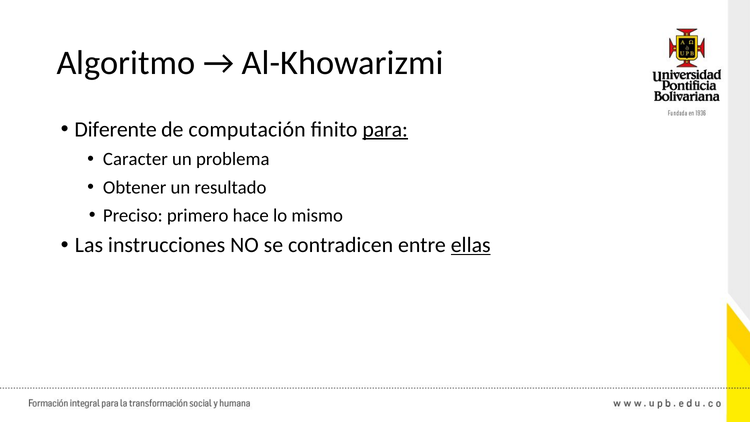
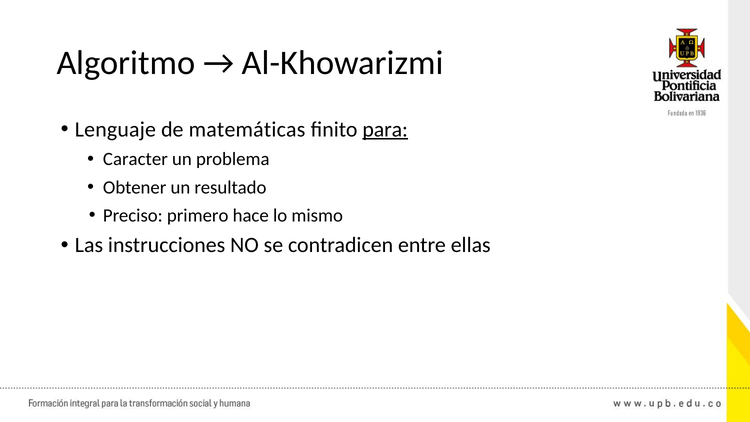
Diferente: Diferente -> Lenguaje (115, 129)
computación: computación -> matemáticas (247, 129)
ellas underline: present -> none (471, 245)
